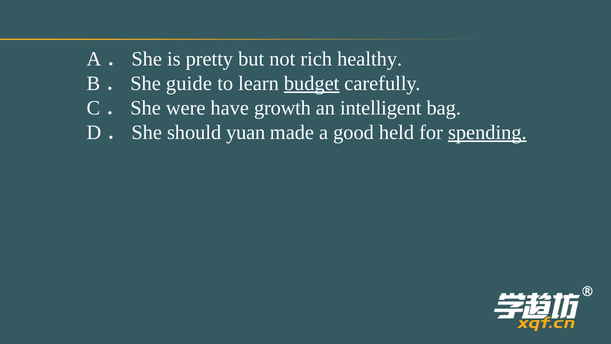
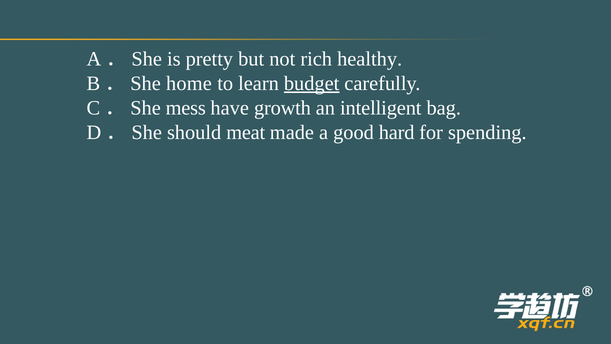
guide: guide -> home (189, 83)
were: were -> mess (186, 108)
yuan: yuan -> meat (246, 132)
held: held -> hard (397, 132)
spending underline: present -> none (487, 132)
